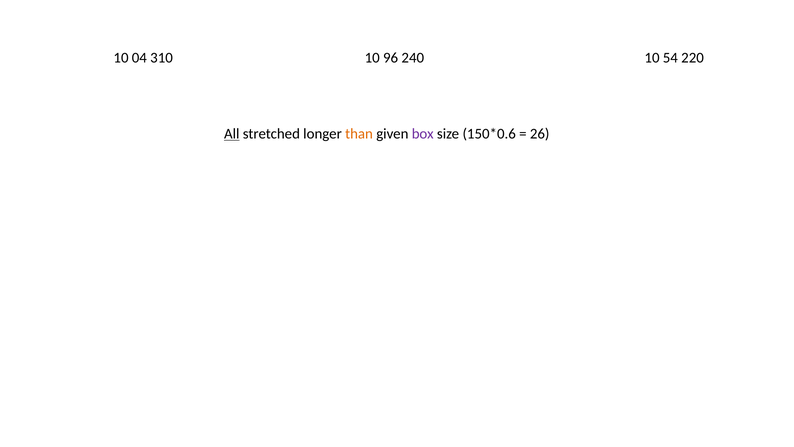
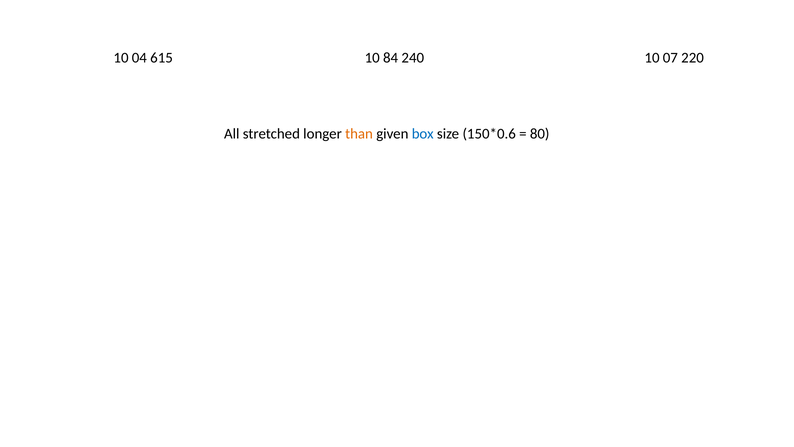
310: 310 -> 615 (162, 58)
96: 96 -> 84 (391, 58)
54: 54 -> 07 (670, 58)
All underline: present -> none (232, 134)
box colour: purple -> blue (423, 134)
26: 26 -> 80 (540, 134)
